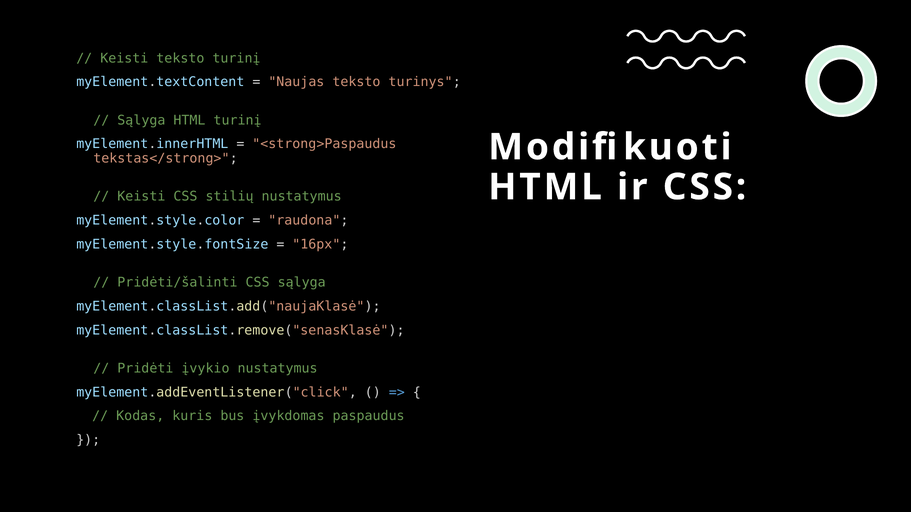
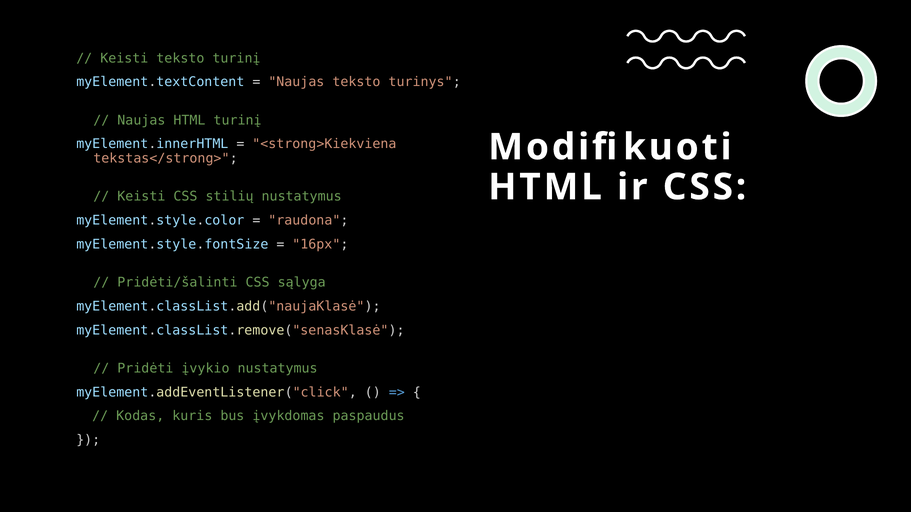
Sąlyga: Sąlyga -> Naujas (141, 120)
<strong>Paspaudus: <strong>Paspaudus -> <strong>Kiekviena (324, 144)
